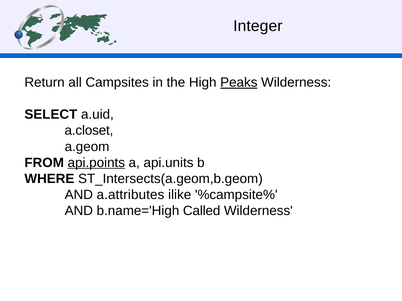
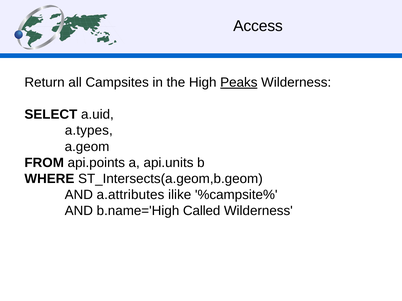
Integer: Integer -> Access (258, 26)
a.closet: a.closet -> a.types (89, 131)
api.points underline: present -> none (96, 163)
